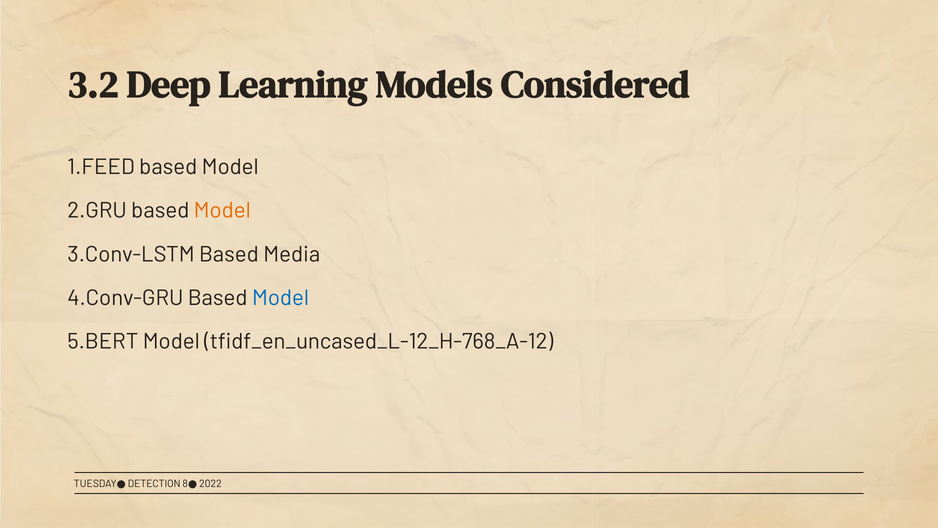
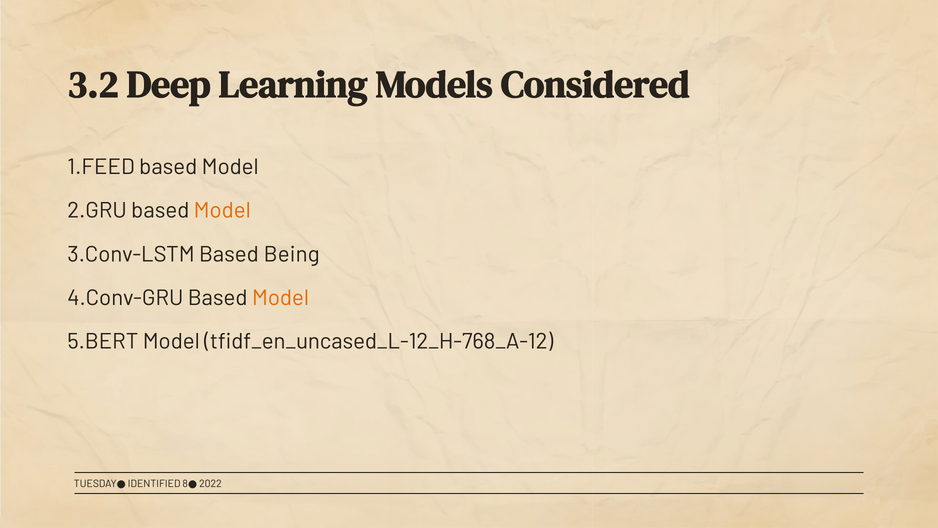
Media: Media -> Being (292, 254)
Model colour: blue -> orange (281, 298)
DETECTION: DETECTION -> IDENTIFIED (154, 483)
